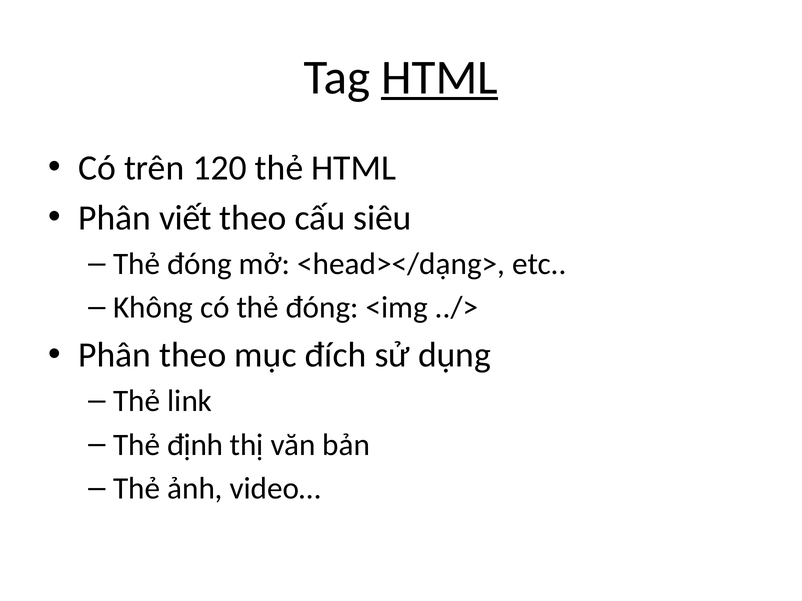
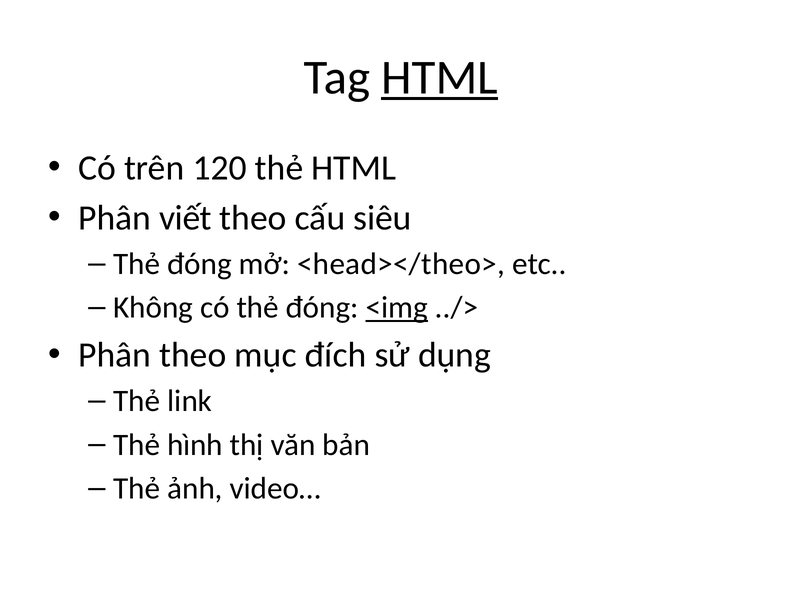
<head></dạng>: <head></dạng> -> <head></theo> (401, 264)
<img underline: none -> present (397, 308)
định: định -> hình (195, 445)
